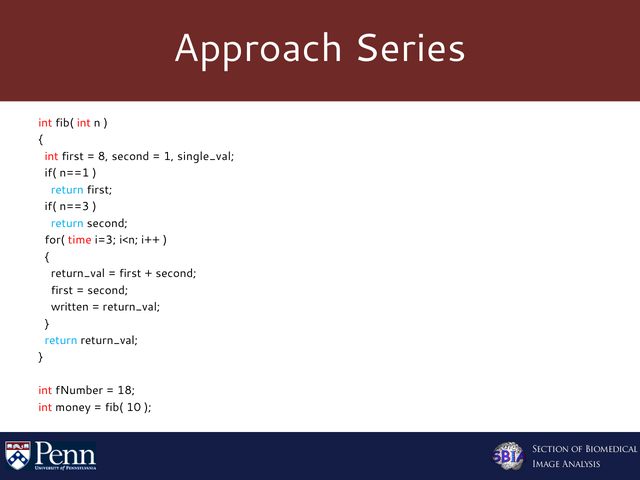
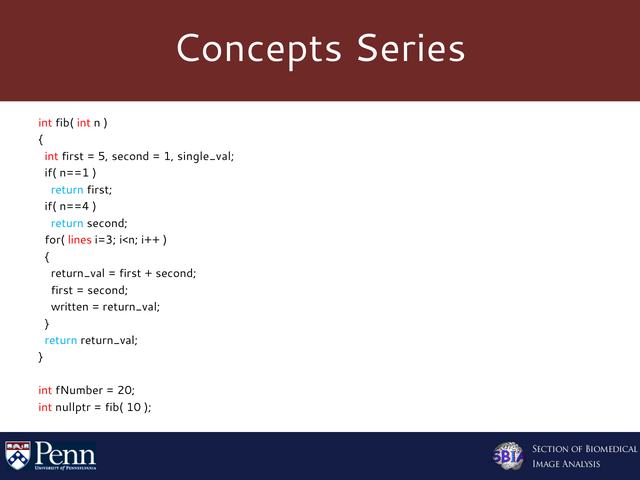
Approach: Approach -> Concepts (258, 49)
8: 8 -> 5 (103, 156)
n==3: n==3 -> n==4 (74, 207)
time: time -> lines (80, 240)
18: 18 -> 20 (126, 391)
money: money -> nullptr (73, 407)
